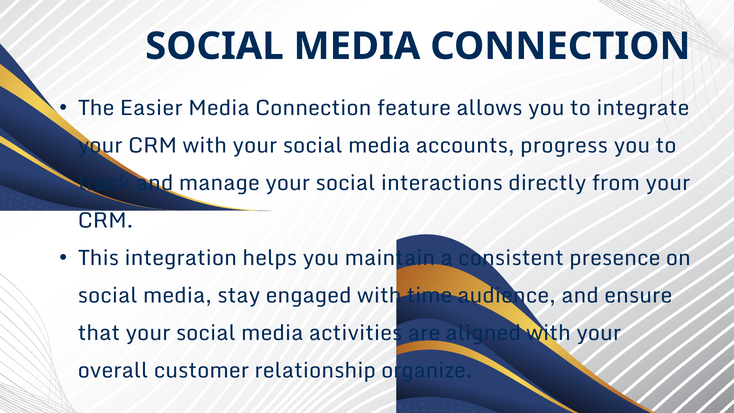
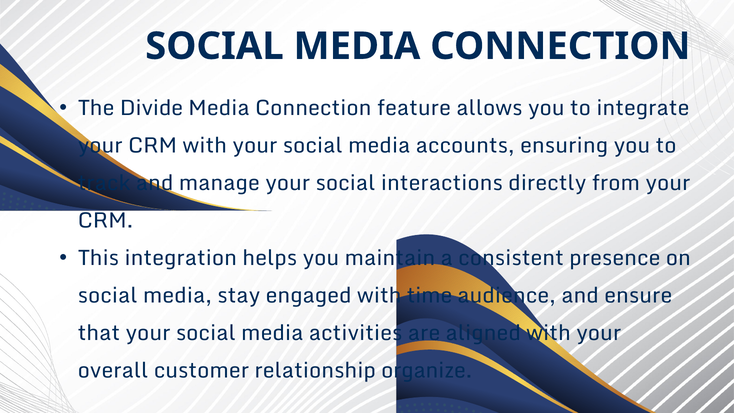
Easier: Easier -> Divide (151, 108)
progress: progress -> ensuring (564, 146)
